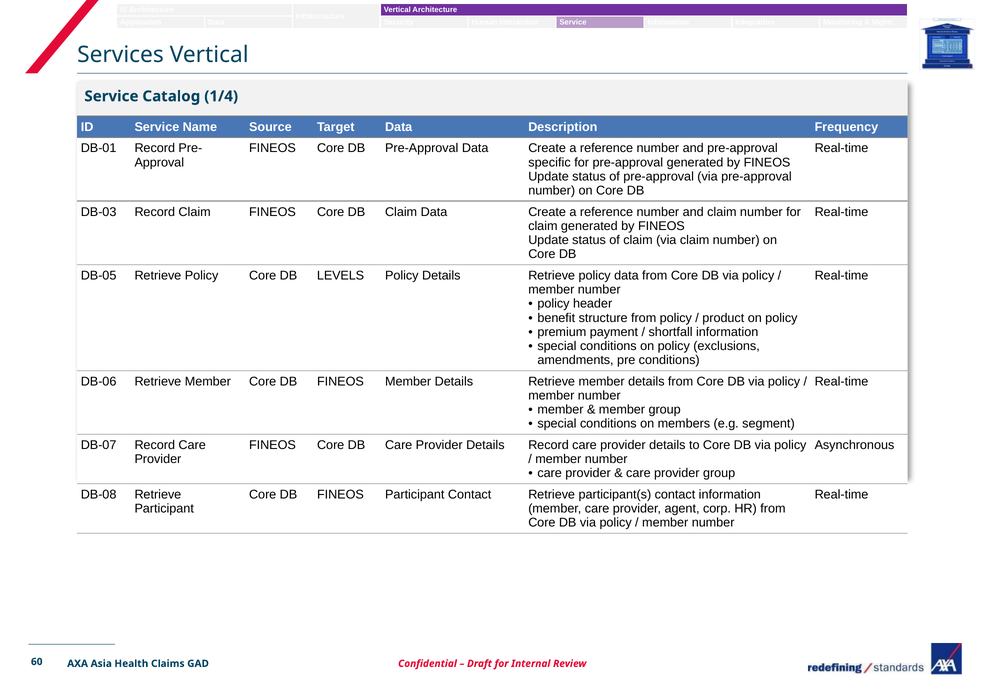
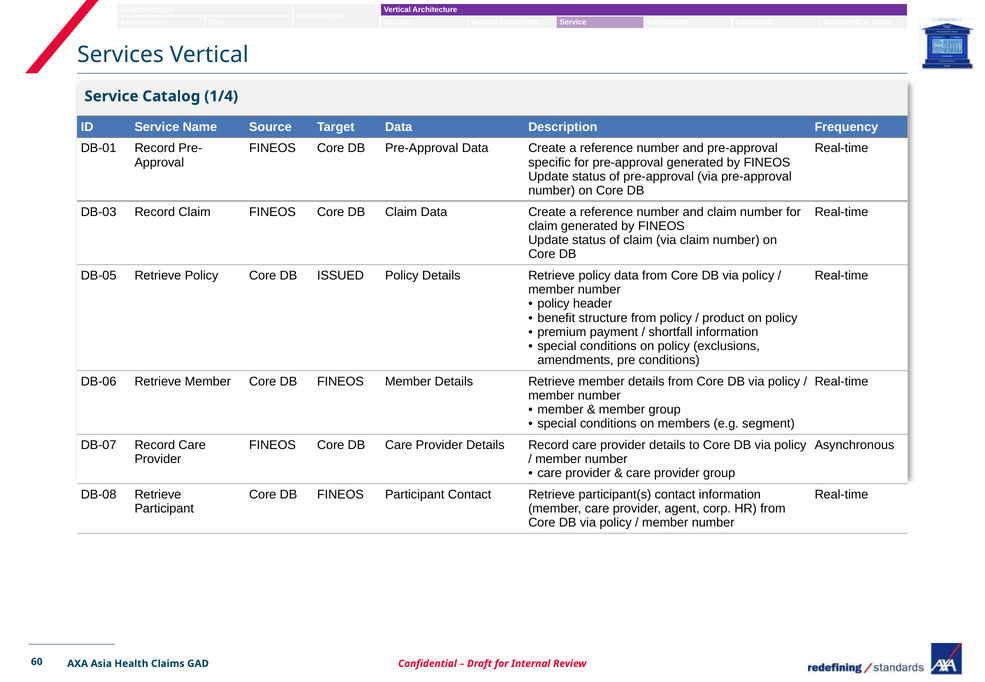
LEVELS: LEVELS -> ISSUED (340, 276)
